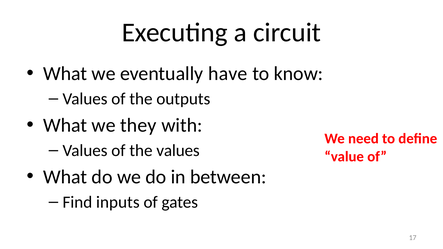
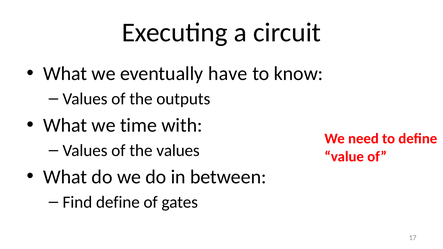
they: they -> time (138, 125)
Find inputs: inputs -> define (118, 202)
